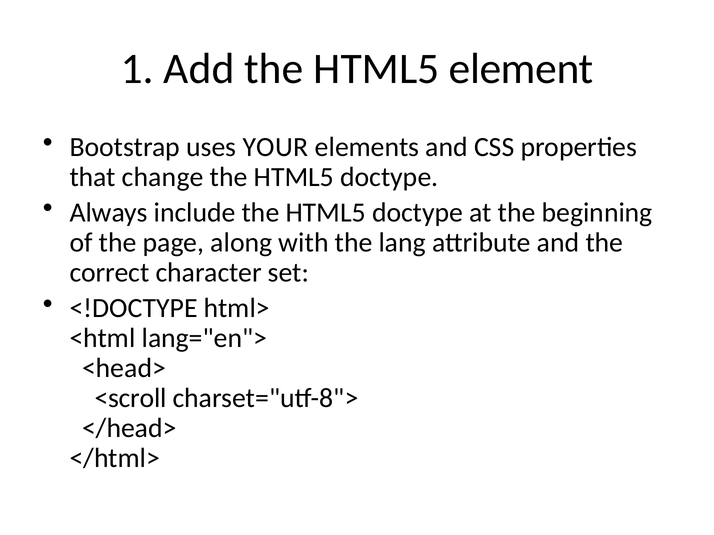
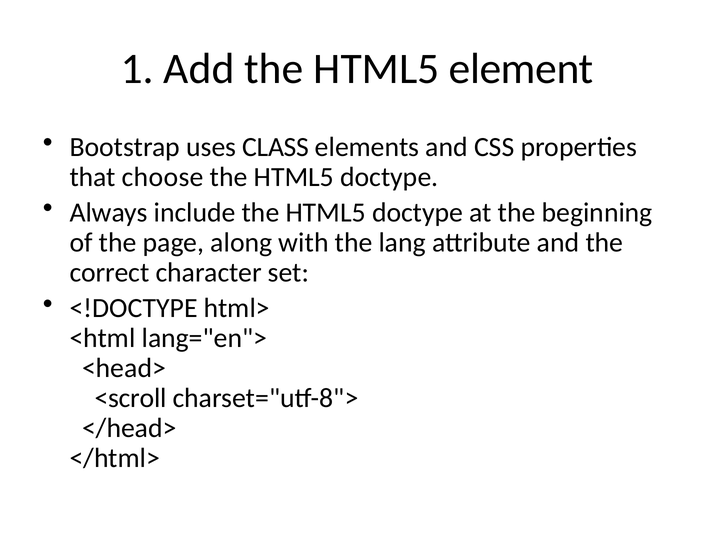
YOUR: YOUR -> CLASS (276, 147)
change: change -> choose (163, 177)
